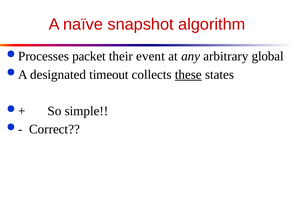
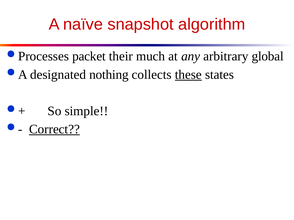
event: event -> much (151, 56)
timeout: timeout -> nothing (109, 75)
Correct underline: none -> present (54, 130)
